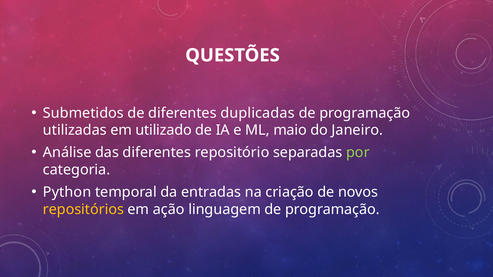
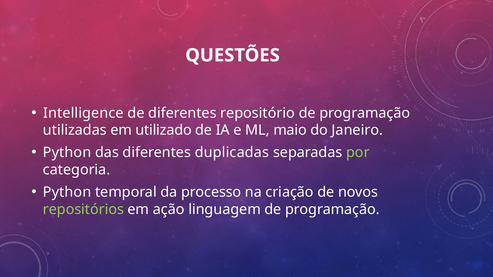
Submetidos: Submetidos -> Intelligence (83, 113)
duplicadas: duplicadas -> repositório (258, 113)
Análise: Análise -> Python (67, 153)
repositório: repositório -> duplicadas (232, 153)
entradas: entradas -> processo (211, 192)
repositórios colour: yellow -> light green (83, 210)
